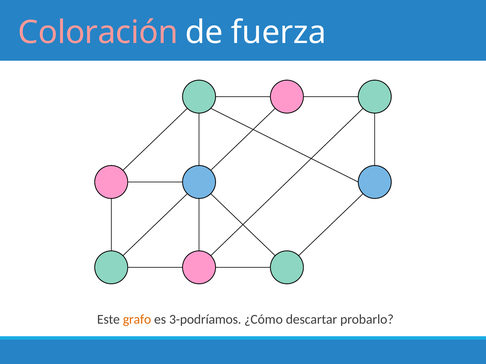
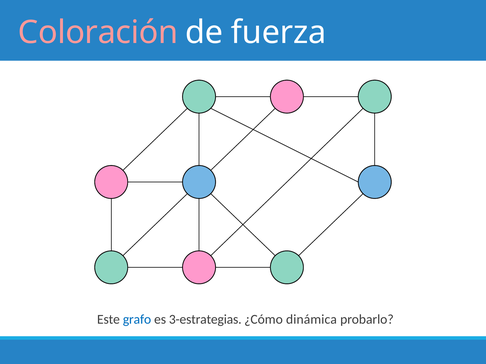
grafo colour: orange -> blue (137, 320)
3-podríamos: 3-podríamos -> 3-estrategias (205, 320)
descartar: descartar -> dinámica (311, 320)
